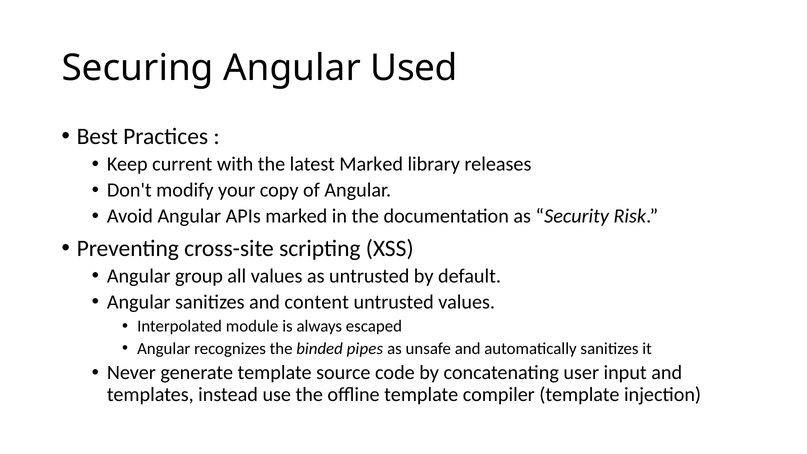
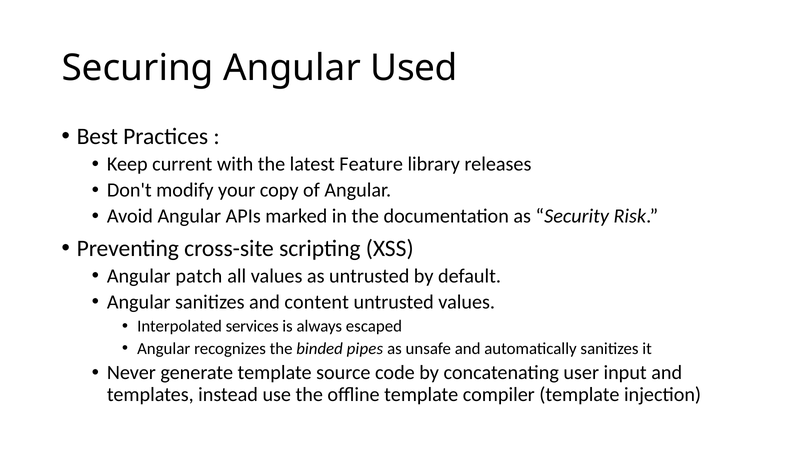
latest Marked: Marked -> Feature (371, 164)
group: group -> patch (199, 276)
module: module -> services (252, 326)
